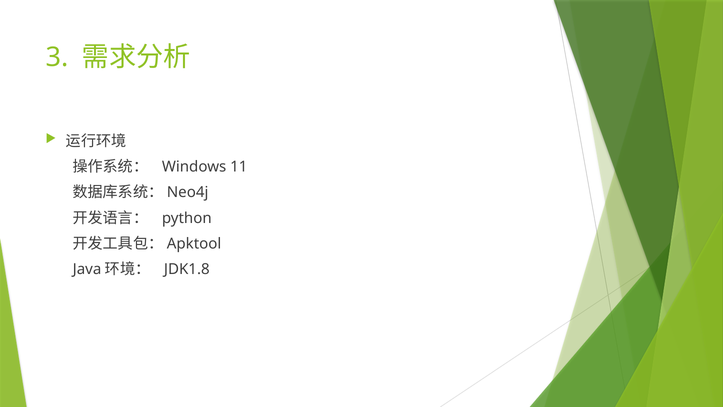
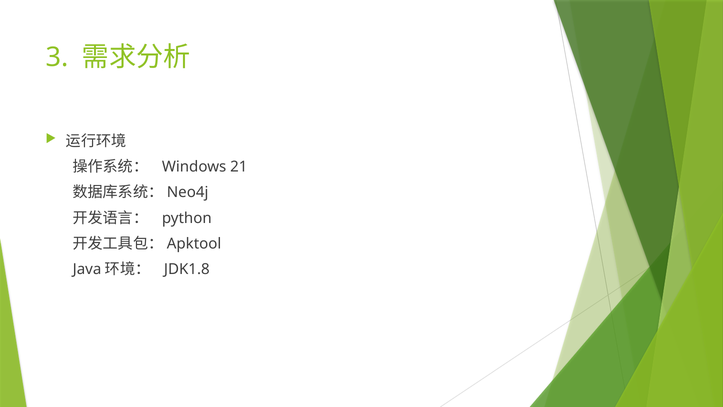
11: 11 -> 21 (239, 167)
